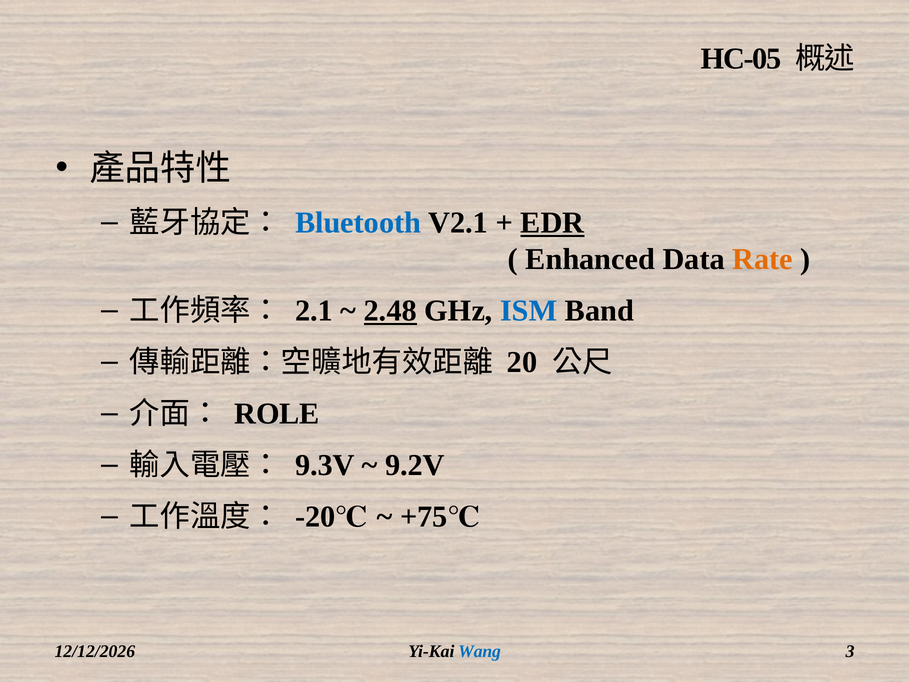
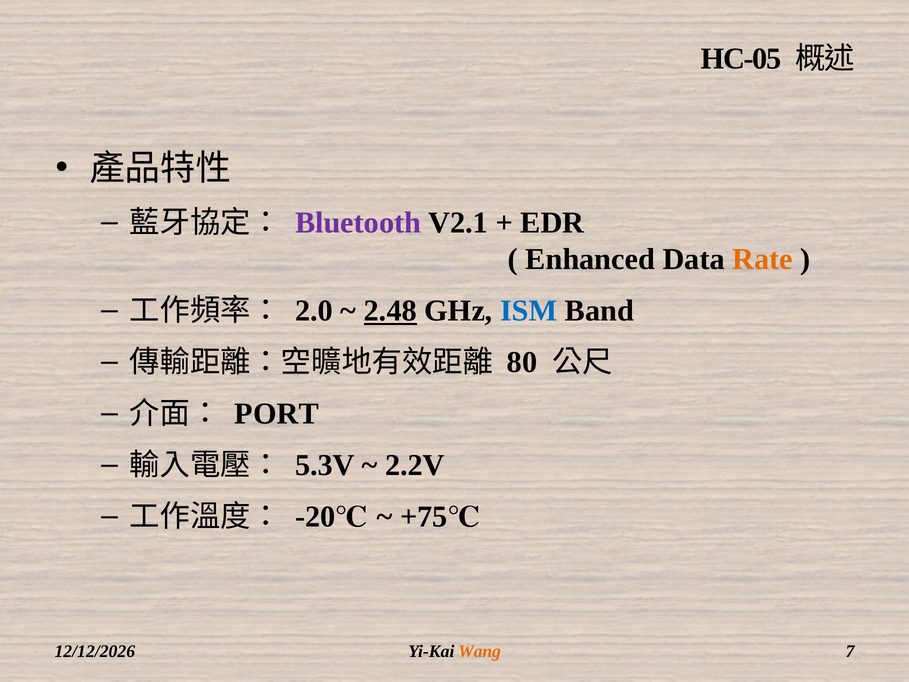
Bluetooth colour: blue -> purple (358, 223)
EDR underline: present -> none (552, 223)
2.1: 2.1 -> 2.0 (314, 311)
20: 20 -> 80 (522, 362)
ROLE: ROLE -> PORT (277, 414)
9.3V: 9.3V -> 5.3V (325, 465)
9.2V: 9.2V -> 2.2V (415, 465)
Wang colour: blue -> orange (480, 651)
3: 3 -> 7 (850, 651)
